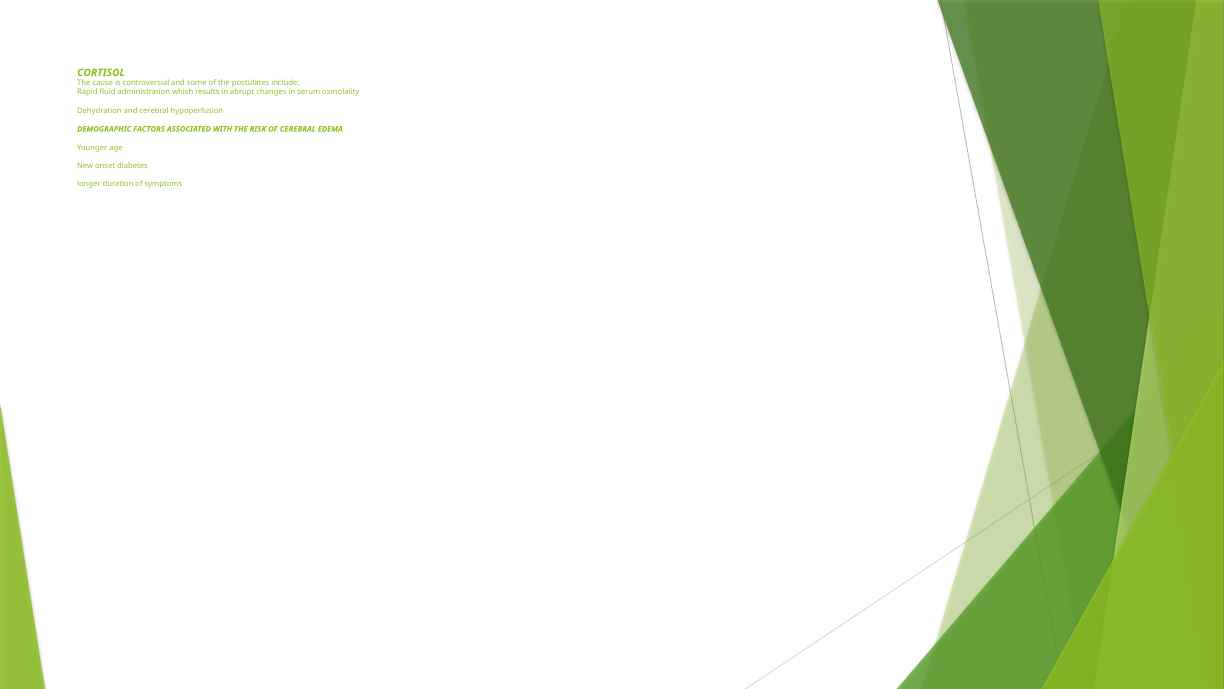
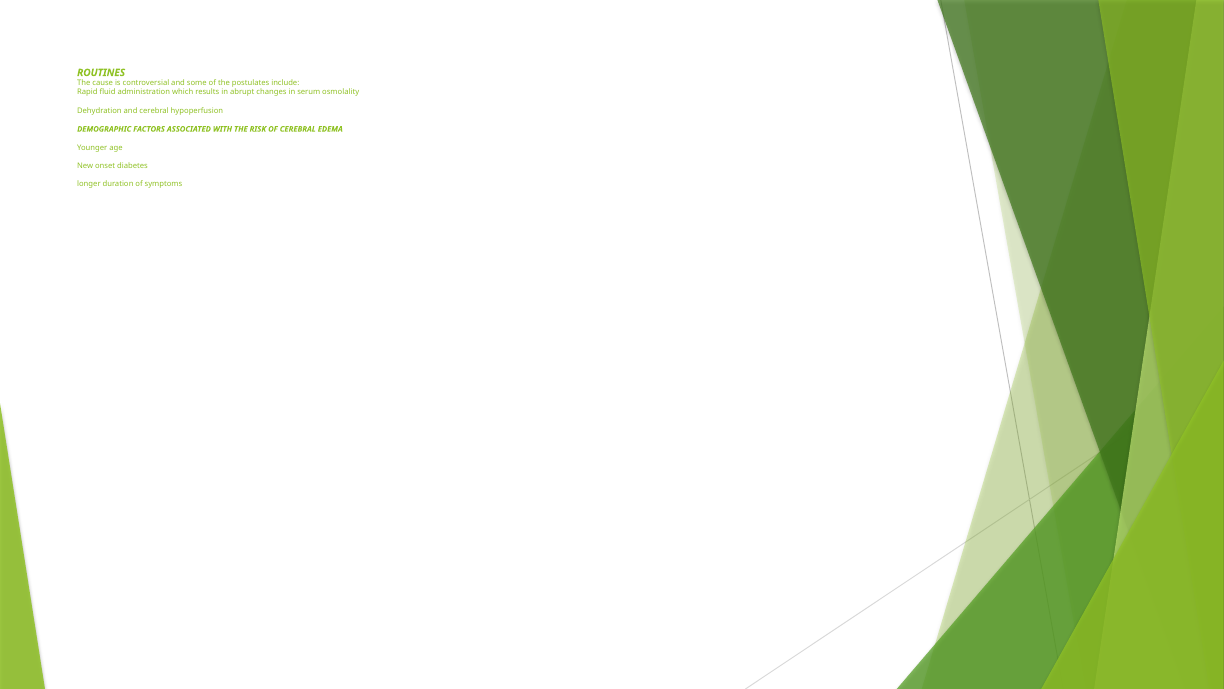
CORTISOL: CORTISOL -> ROUTINES (101, 73)
